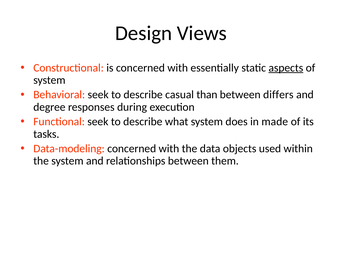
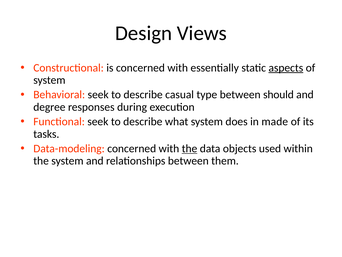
than: than -> type (207, 95)
differs: differs -> should (278, 95)
the underline: none -> present (190, 148)
